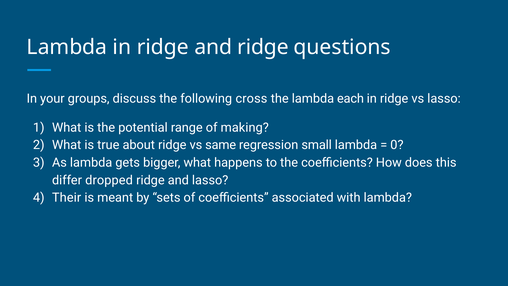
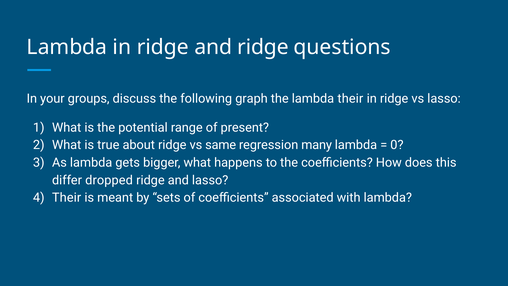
cross: cross -> graph (251, 99)
lambda each: each -> their (350, 99)
making: making -> present (245, 127)
small: small -> many (317, 145)
